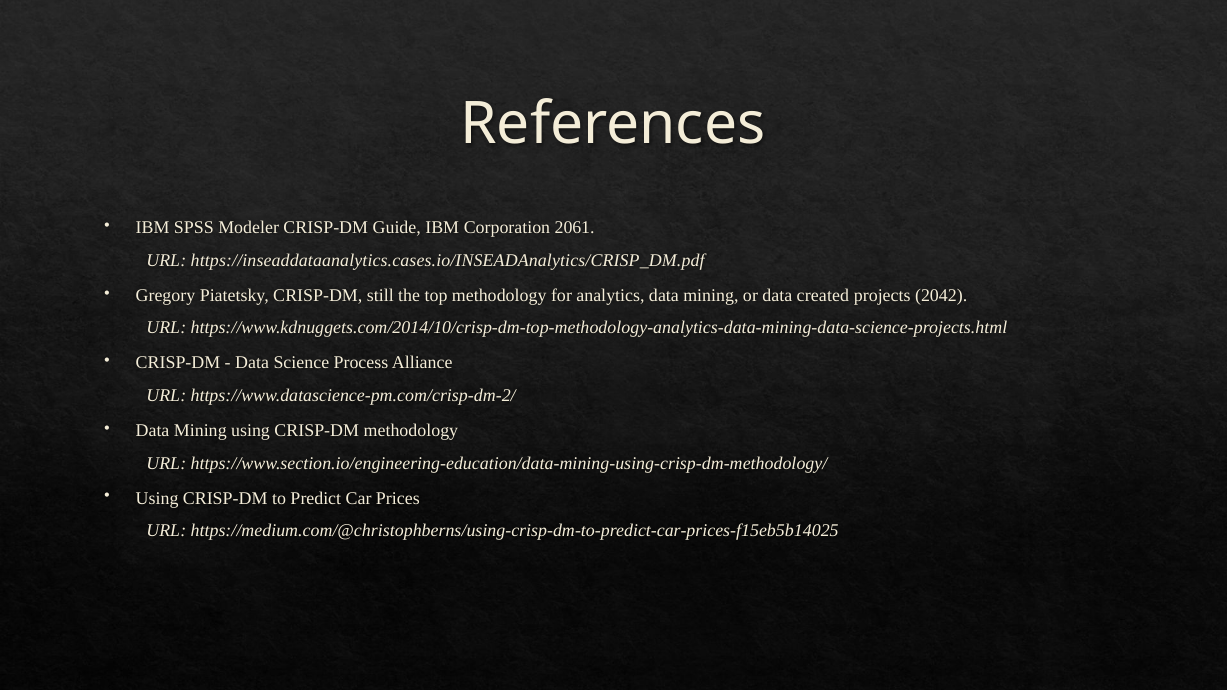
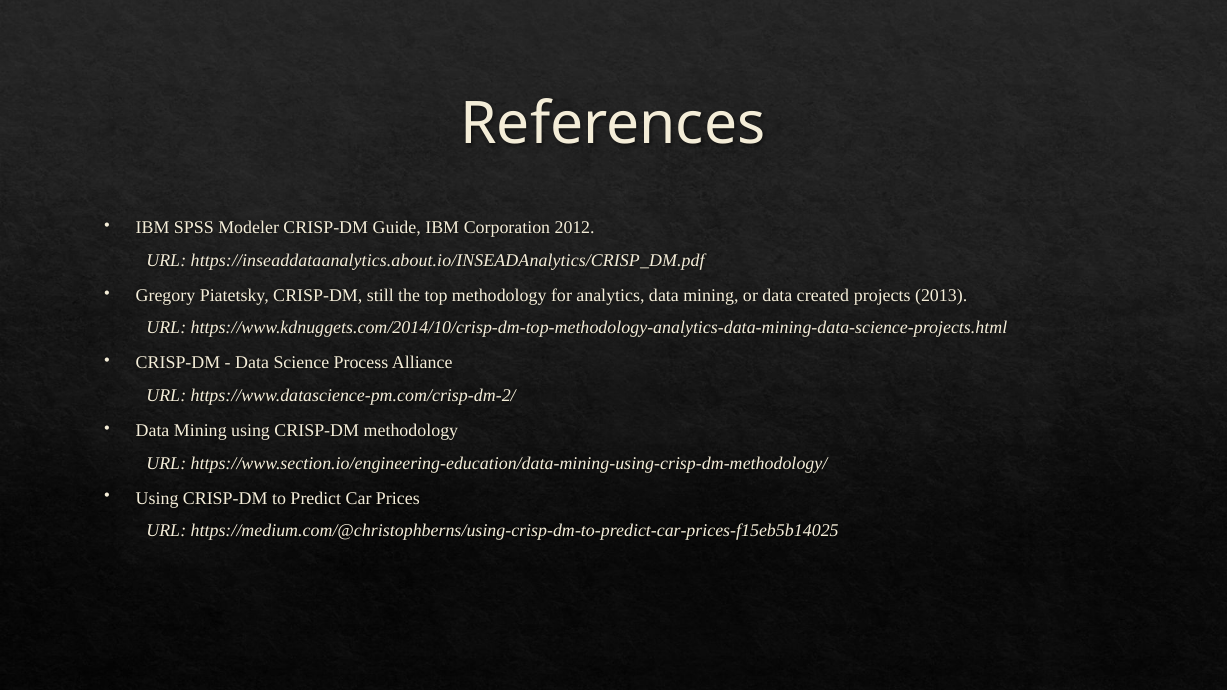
2061: 2061 -> 2012 (575, 228)
https://inseaddataanalytics.cases.io/INSEADAnalytics/CRISP_DM.pdf: https://inseaddataanalytics.cases.io/INSEADAnalytics/CRISP_DM.pdf -> https://inseaddataanalytics.about.io/INSEADAnalytics/CRISP_DM.pdf (448, 260)
2042: 2042 -> 2013 (941, 295)
